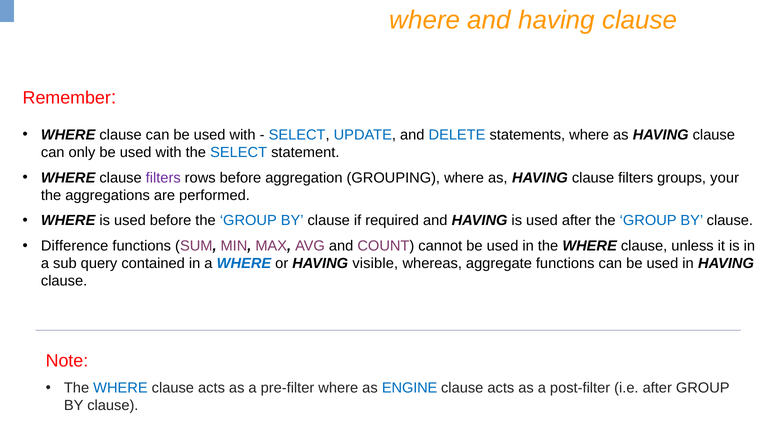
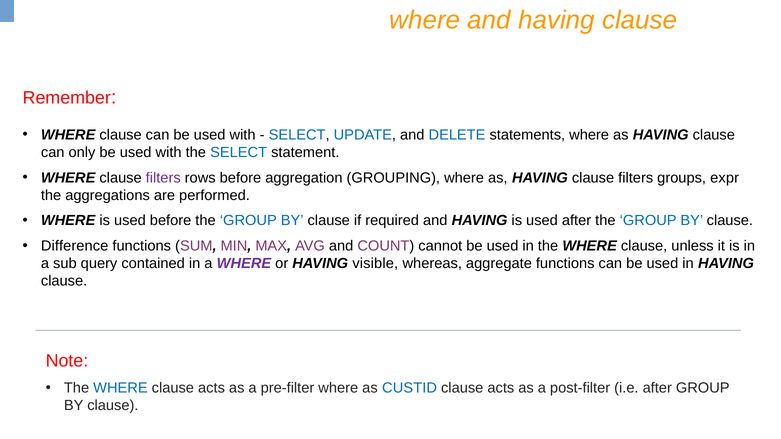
your: your -> expr (725, 178)
WHERE colour: blue -> purple (244, 264)
ENGINE: ENGINE -> CUSTID (410, 388)
